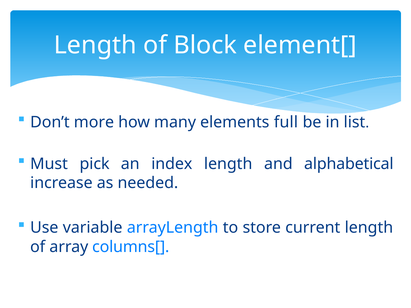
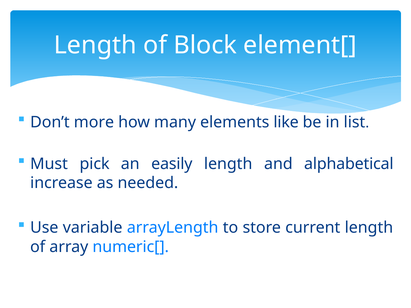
full: full -> like (286, 122)
index: index -> easily (172, 164)
columns[: columns[ -> numeric[ (131, 247)
